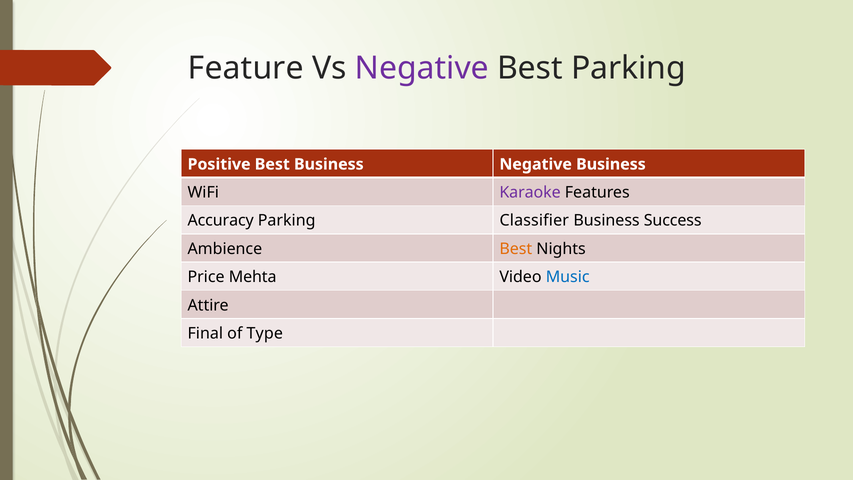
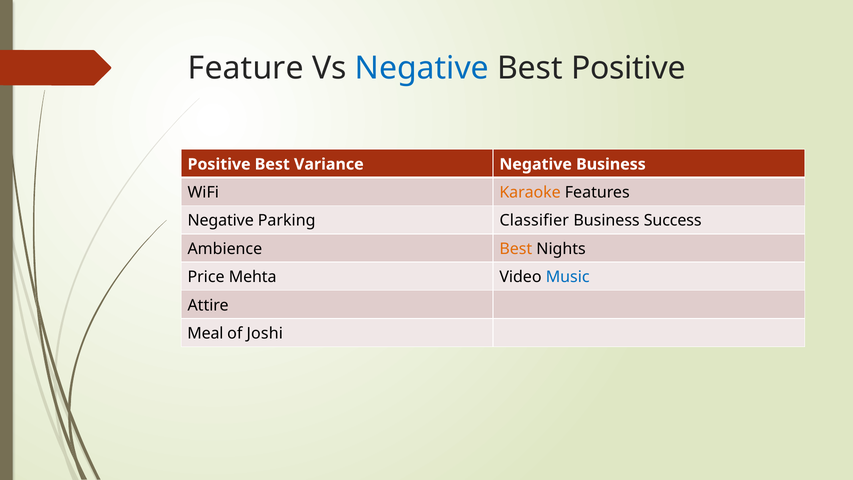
Negative colour: purple -> blue (422, 68)
Best Parking: Parking -> Positive (629, 68)
Best Business: Business -> Variance (329, 164)
Karaoke colour: purple -> orange (530, 192)
Accuracy: Accuracy -> Negative (221, 221)
Final: Final -> Meal (205, 333)
Type: Type -> Joshi (265, 333)
